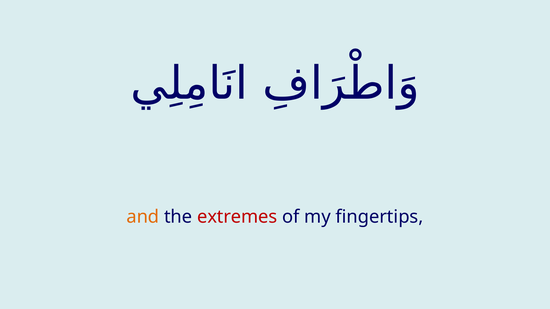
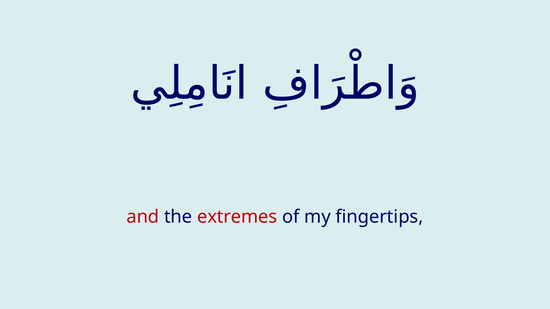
and colour: orange -> red (143, 217)
